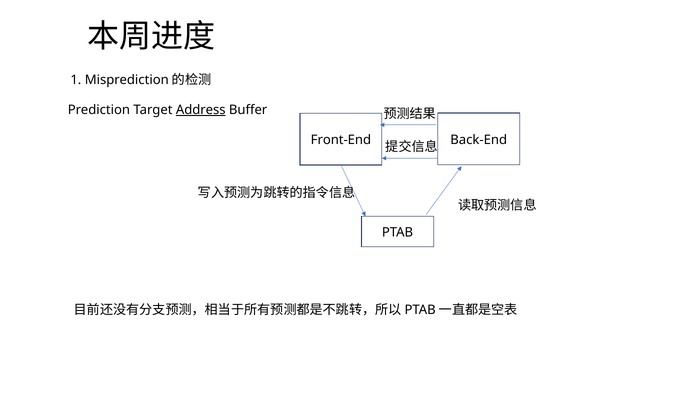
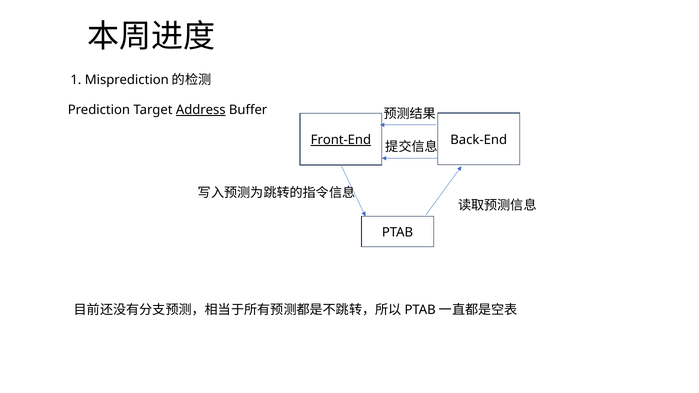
Front-End underline: none -> present (341, 140)
